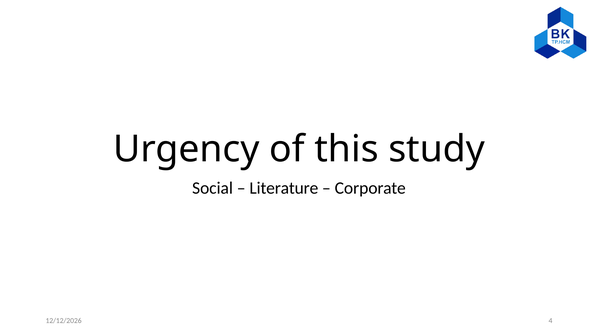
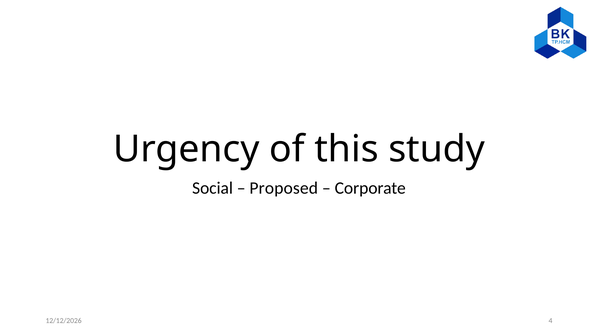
Literature: Literature -> Proposed (284, 188)
